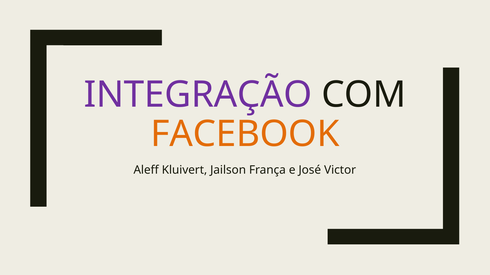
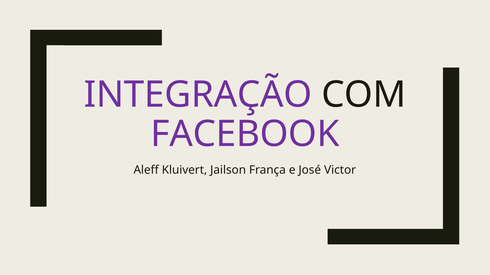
FACEBOOK colour: orange -> purple (245, 134)
